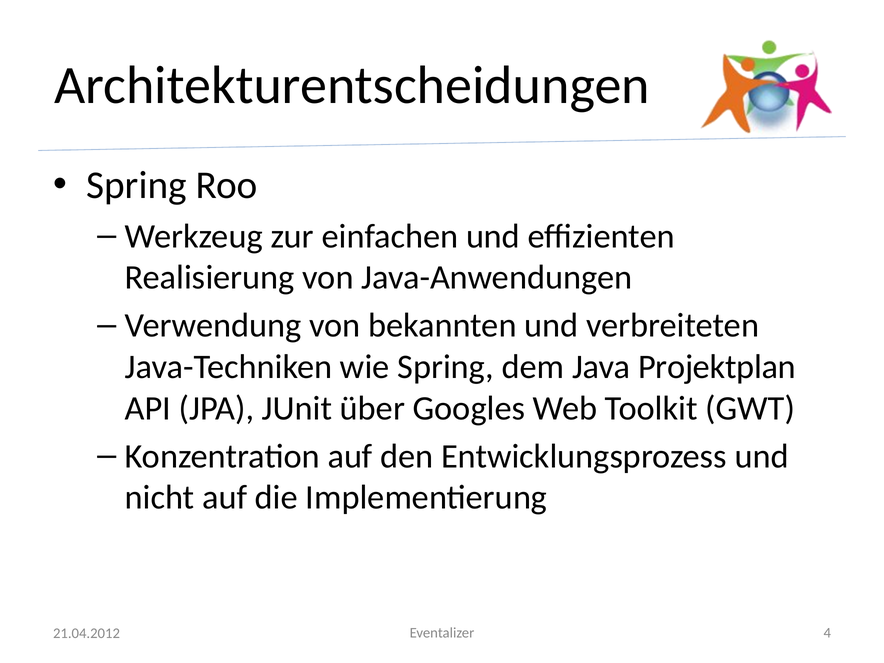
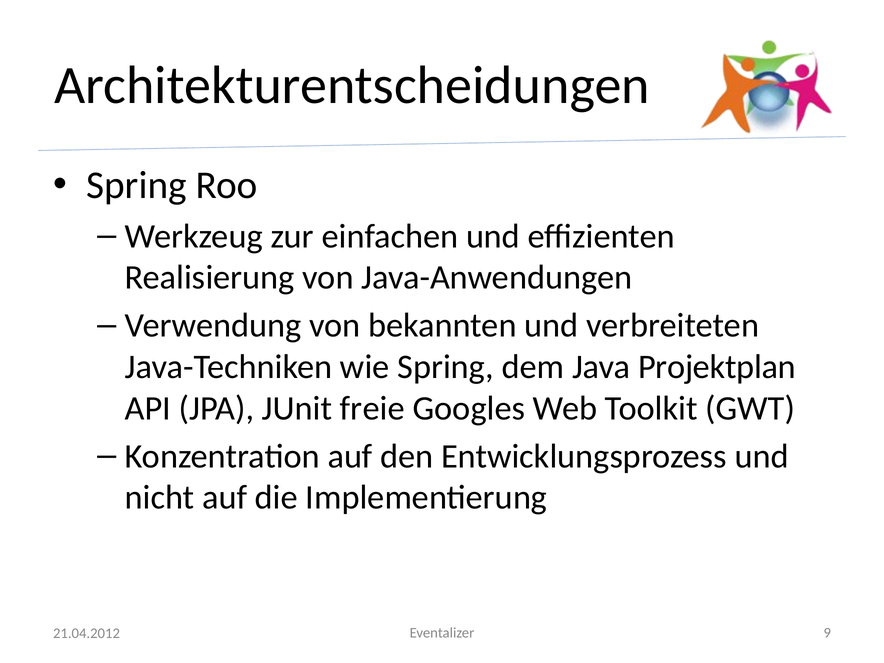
über: über -> freie (372, 408)
4: 4 -> 9 (827, 633)
